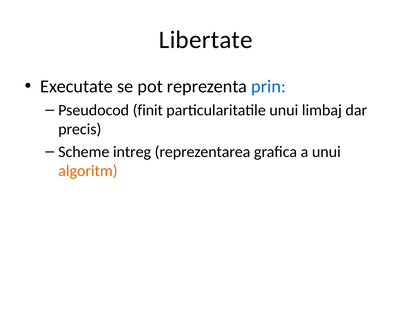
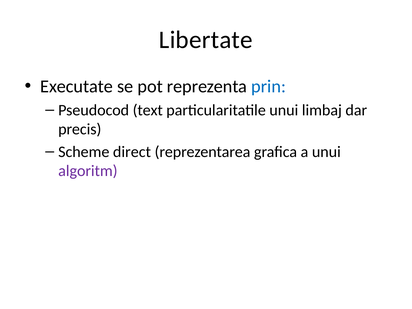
finit: finit -> text (148, 110)
intreg: intreg -> direct (132, 152)
algoritm colour: orange -> purple (88, 171)
